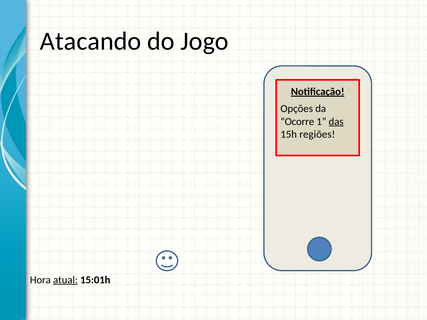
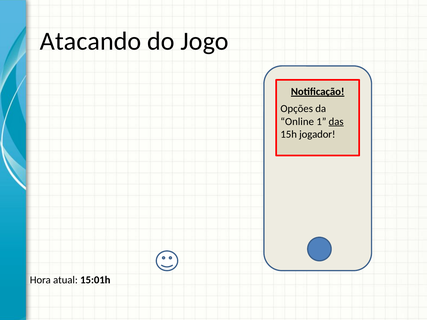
Ocorre: Ocorre -> Online (297, 122)
regiões: regiões -> jogador (317, 134)
atual underline: present -> none (65, 280)
